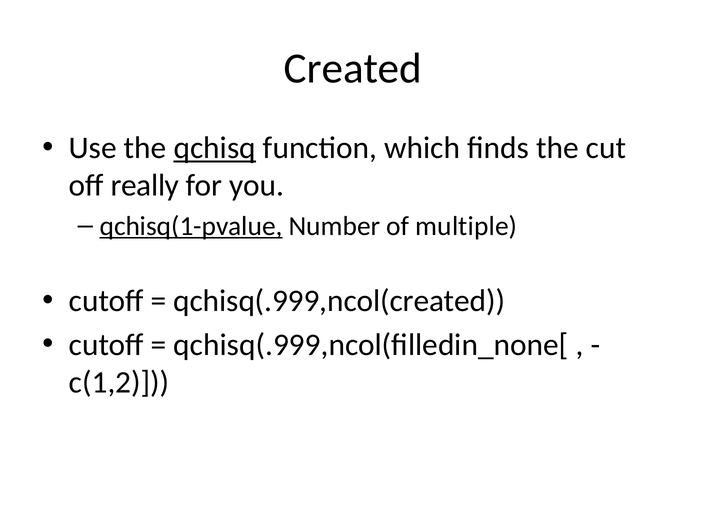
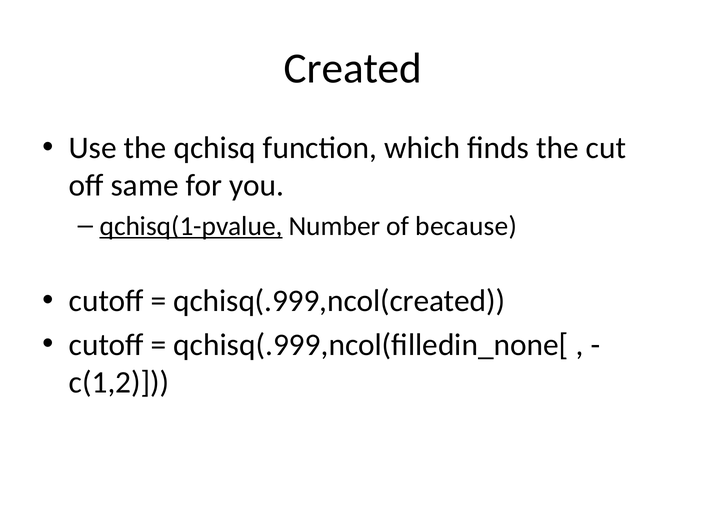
qchisq underline: present -> none (215, 148)
really: really -> same (145, 186)
multiple: multiple -> because (466, 226)
